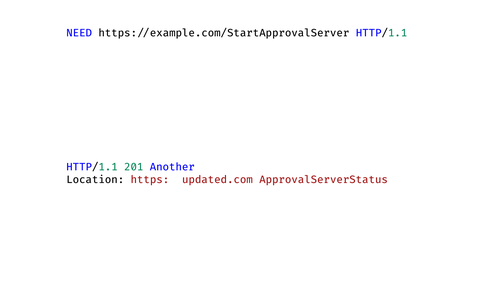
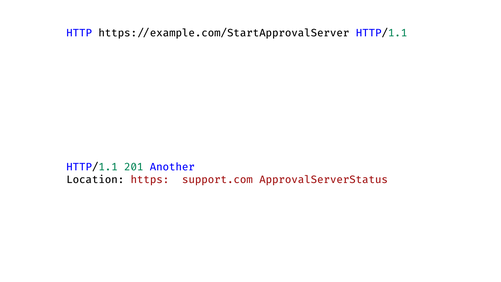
NEED: NEED -> HTTP (79, 33)
https://updated.com/ApprovalServerStatus: https://updated.com/ApprovalServerStatus -> https://support.com/ApprovalServerStatus (259, 179)
